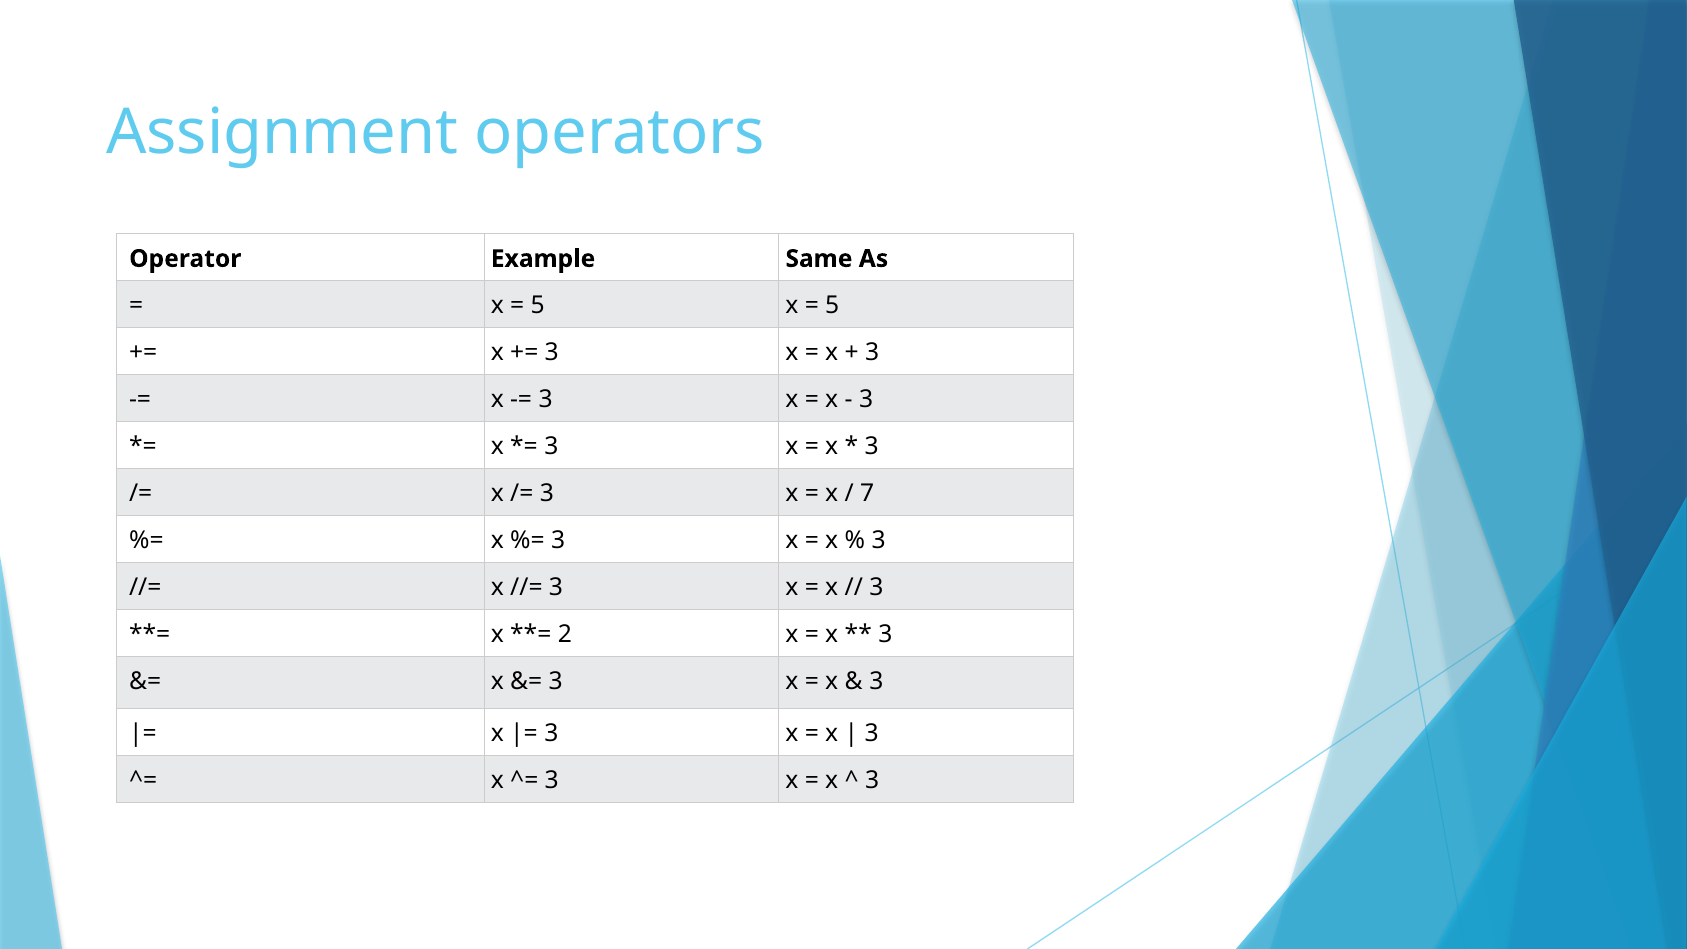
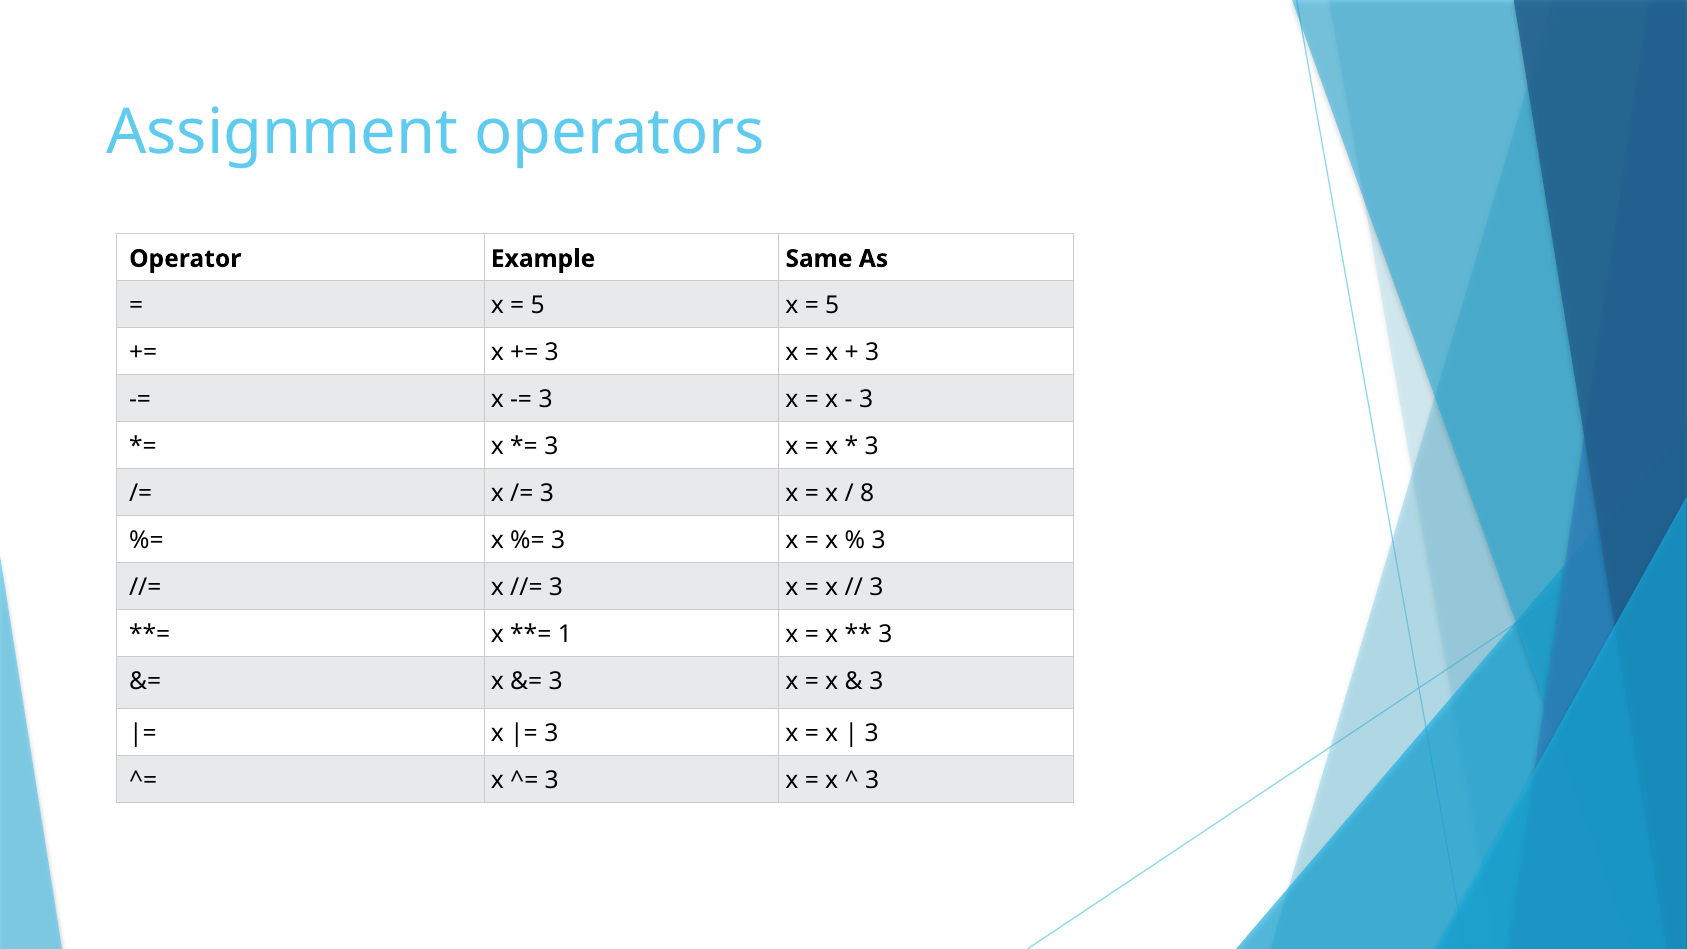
7: 7 -> 8 (867, 493)
2: 2 -> 1 (565, 634)
